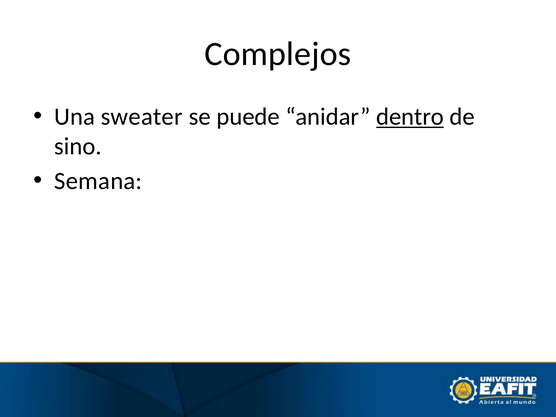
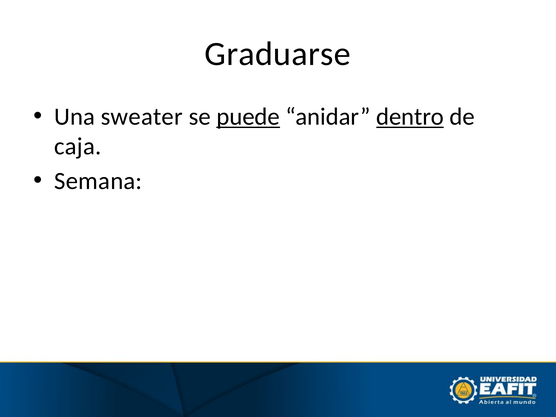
Complejos: Complejos -> Graduarse (278, 54)
puede underline: none -> present (248, 117)
sino: sino -> caja (78, 146)
